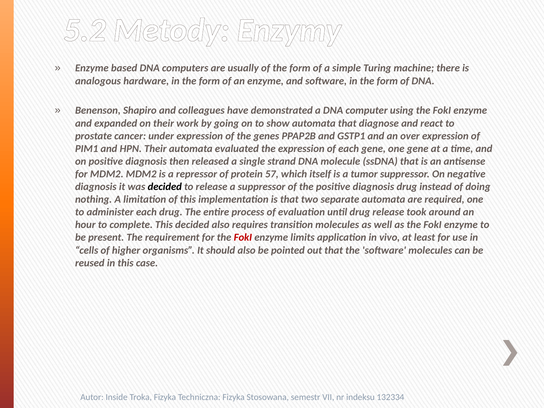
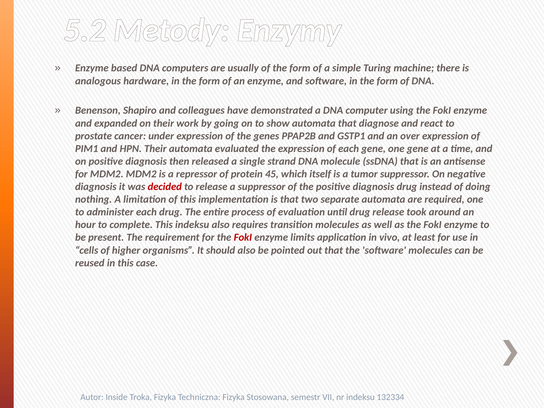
57: 57 -> 45 (272, 174)
decided colour: black -> red (165, 187)
This decided: decided -> indeksu (192, 225)
